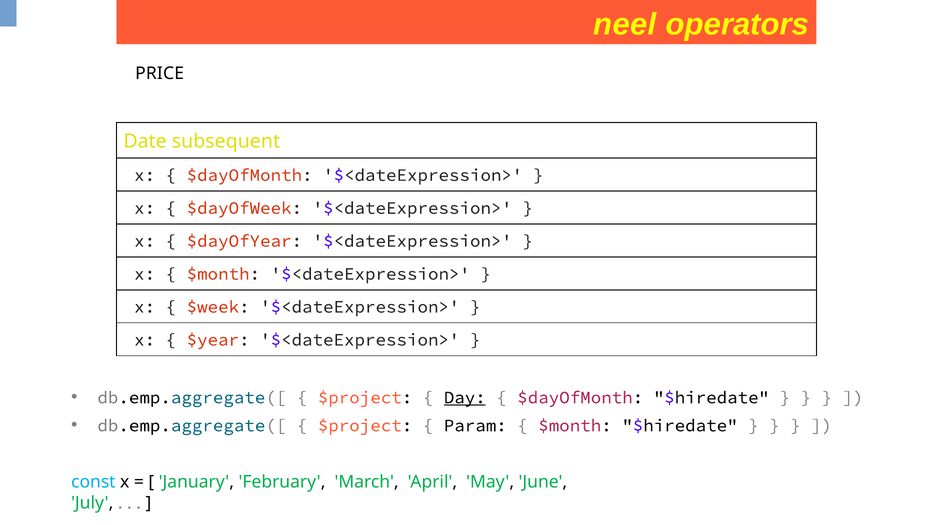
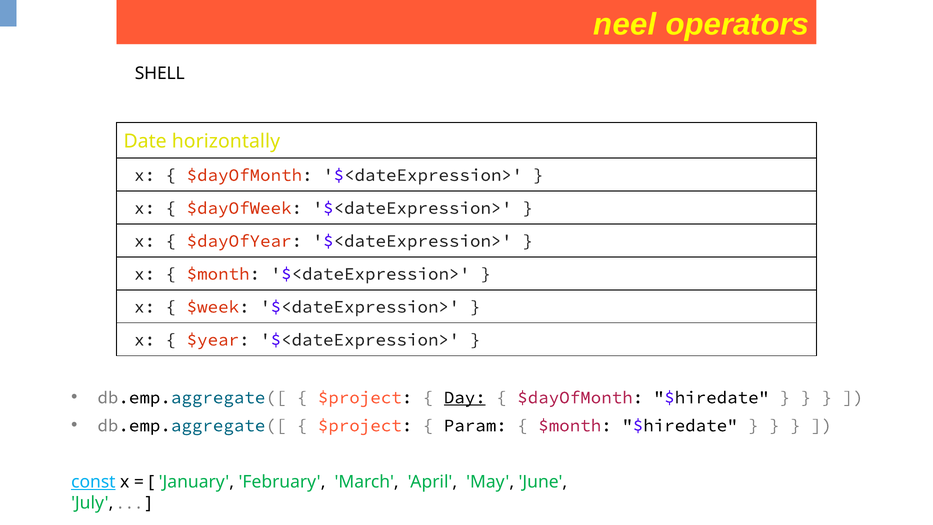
PRICE: PRICE -> SHELL (160, 73)
subsequent: subsequent -> horizontally (226, 141)
const underline: none -> present (93, 482)
